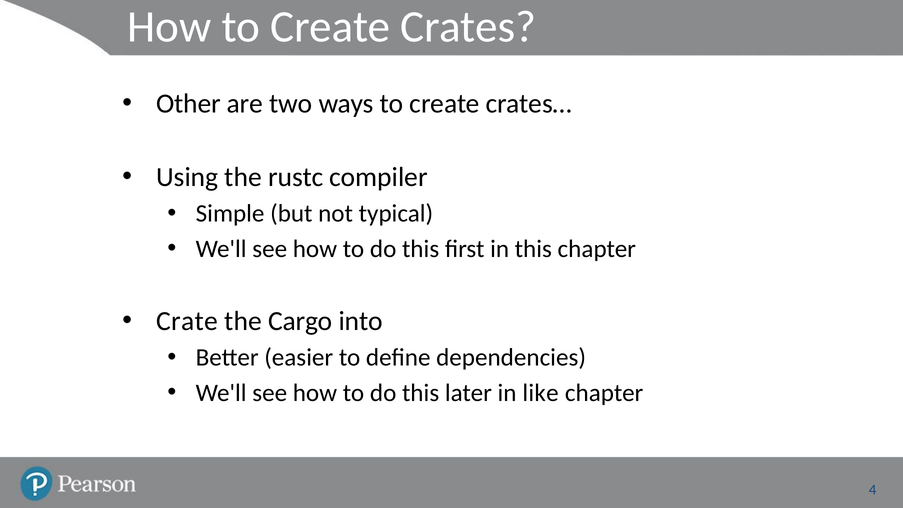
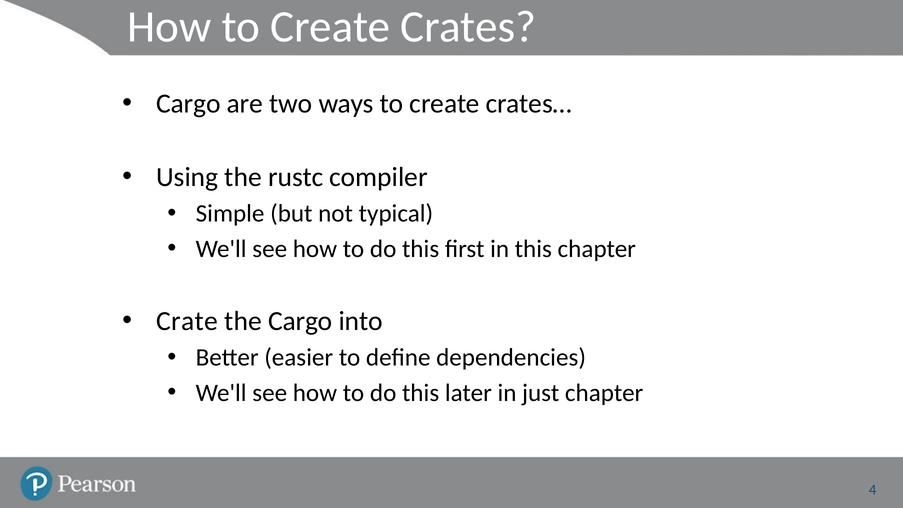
Other: Other -> Cargo (188, 103)
like: like -> just (541, 393)
